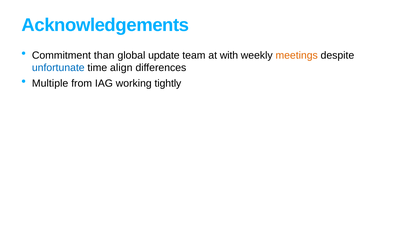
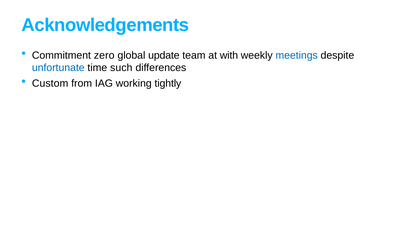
than: than -> zero (104, 55)
meetings colour: orange -> blue (297, 55)
align: align -> such (121, 68)
Multiple: Multiple -> Custom (50, 84)
